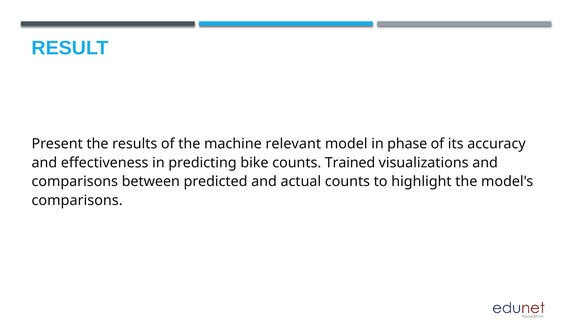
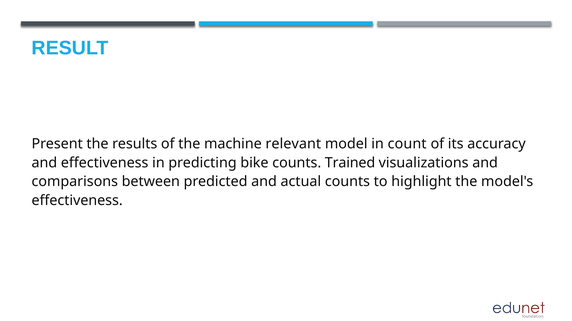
phase: phase -> count (407, 144)
comparisons: comparisons -> effectiveness (77, 201)
